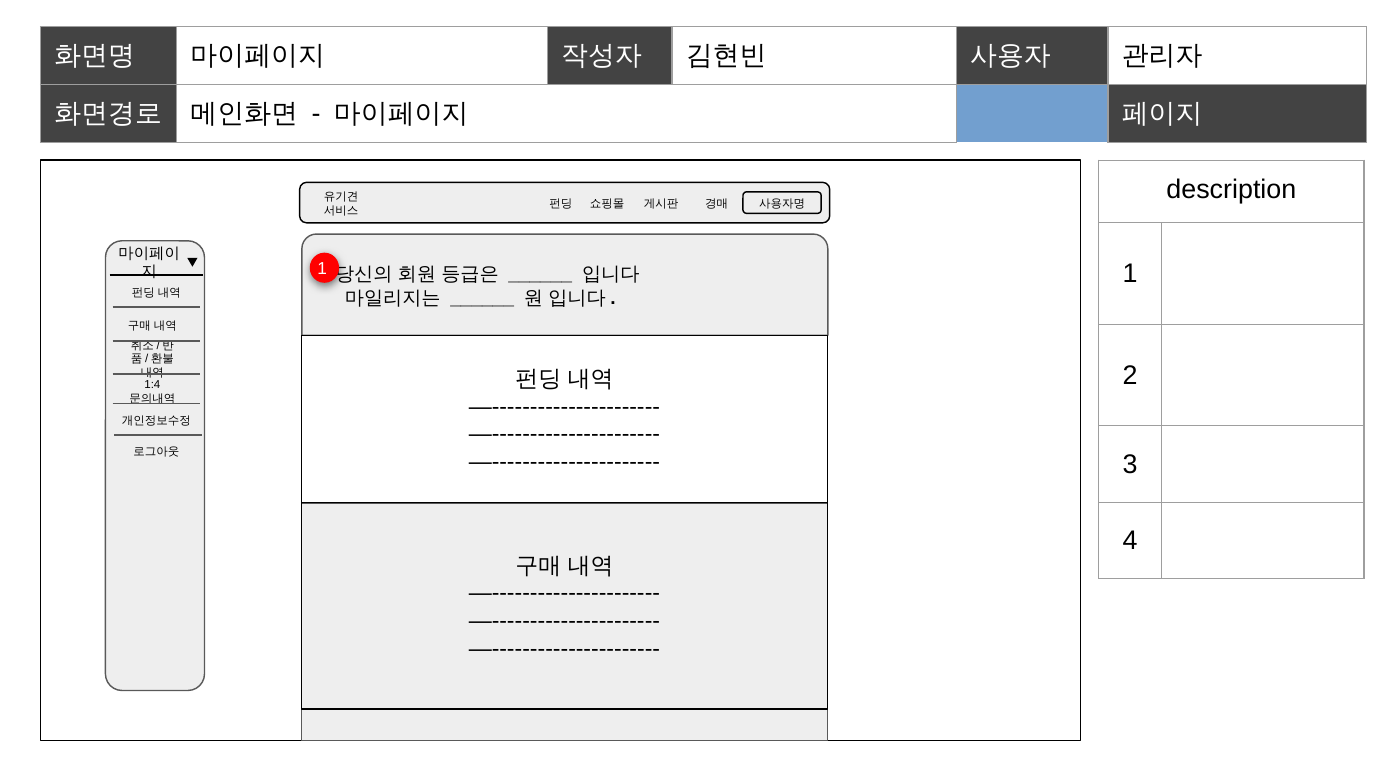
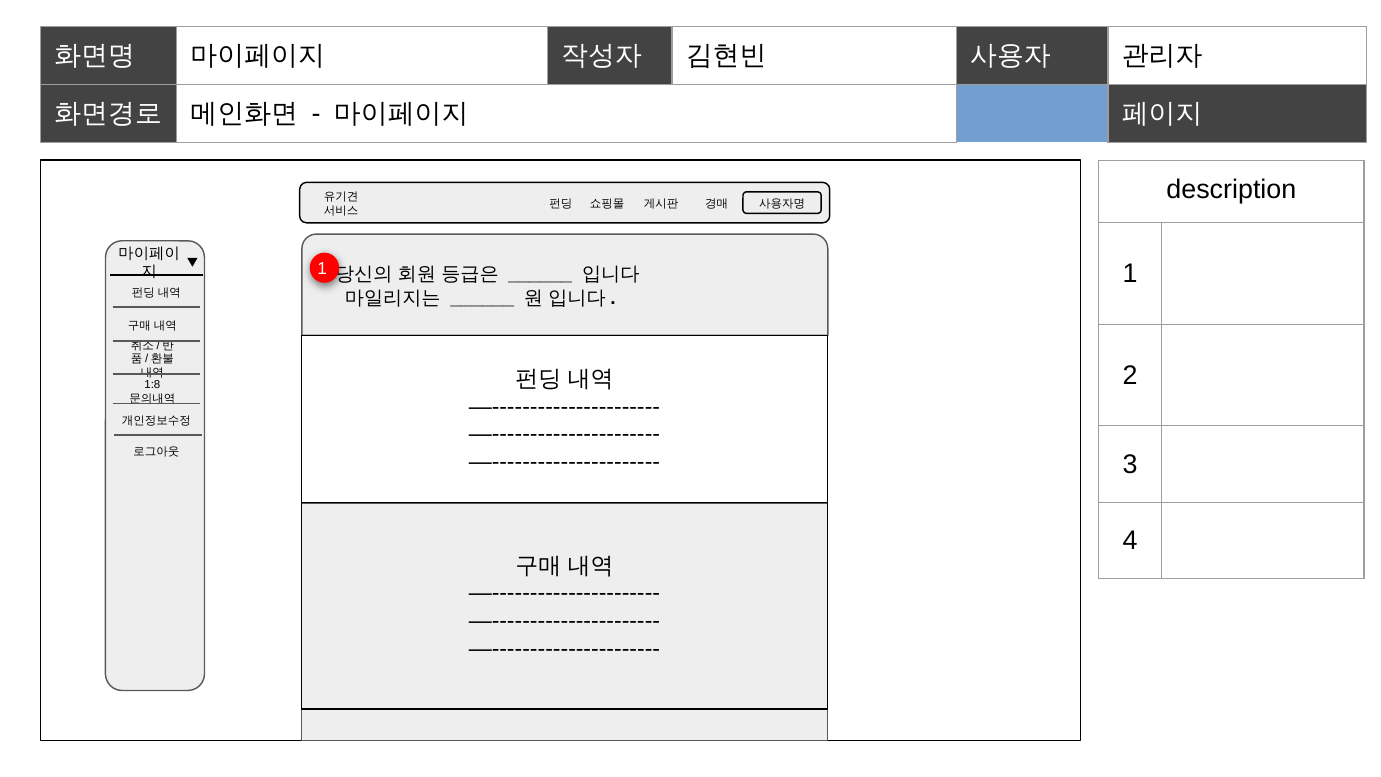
1:4: 1:4 -> 1:8 (152, 385)
